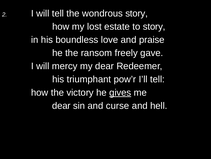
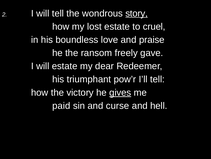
story underline: none -> present (137, 13)
to story: story -> cruel (154, 26)
will mercy: mercy -> estate (65, 66)
dear: dear -> paid (61, 105)
